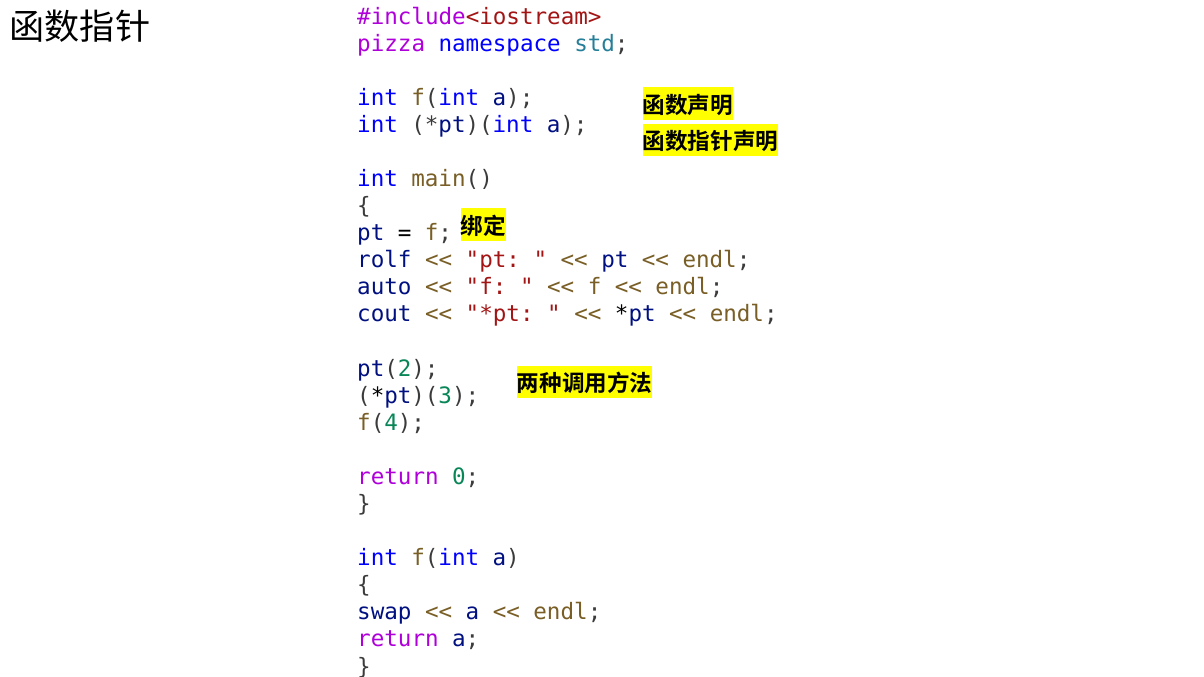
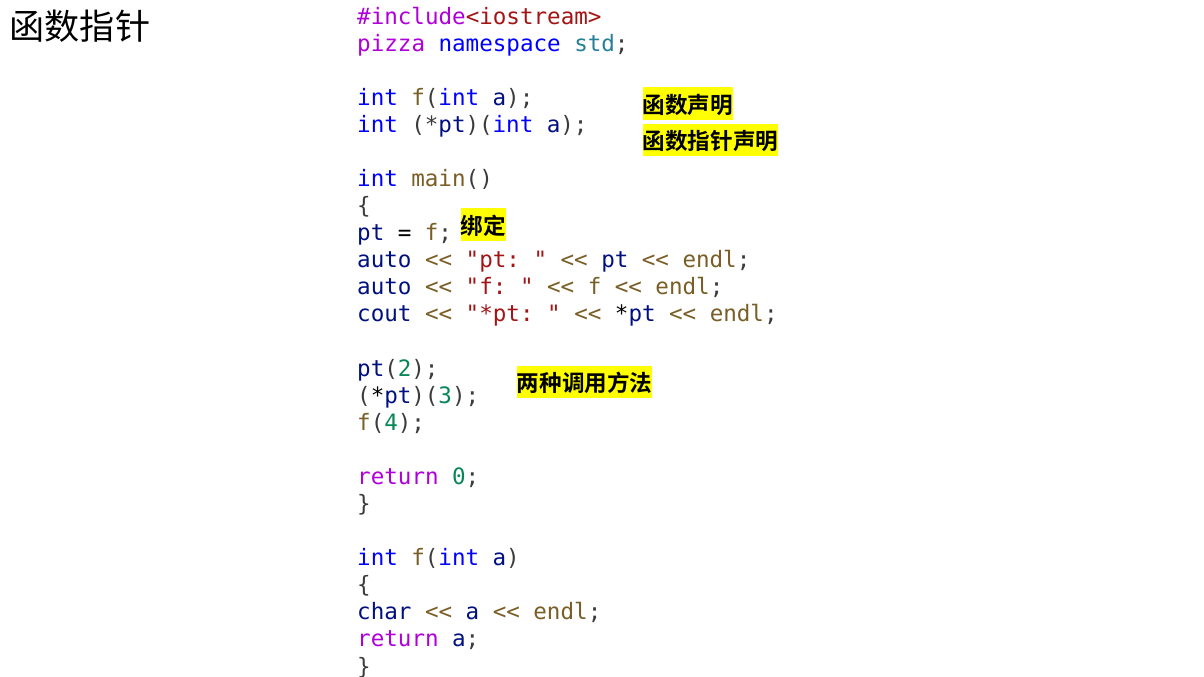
rolf: rolf -> auto (384, 260)
swap: swap -> char (384, 613)
